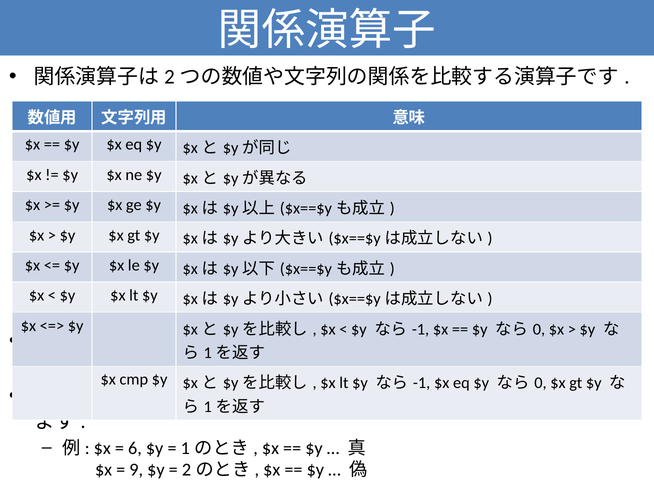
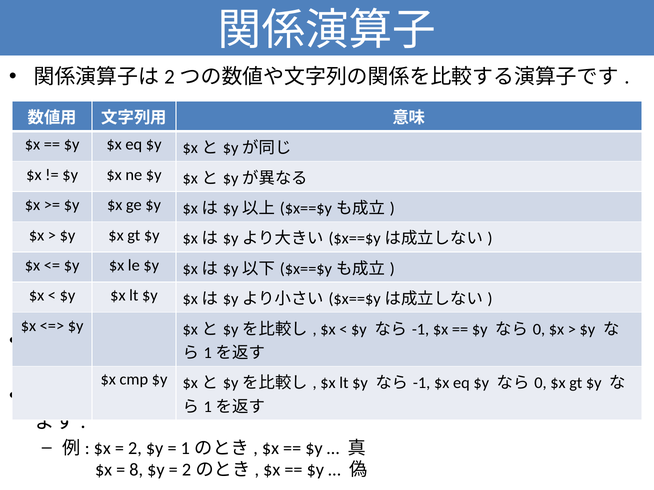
6: 6 -> 2 (135, 449)
9: 9 -> 8 (136, 470)
